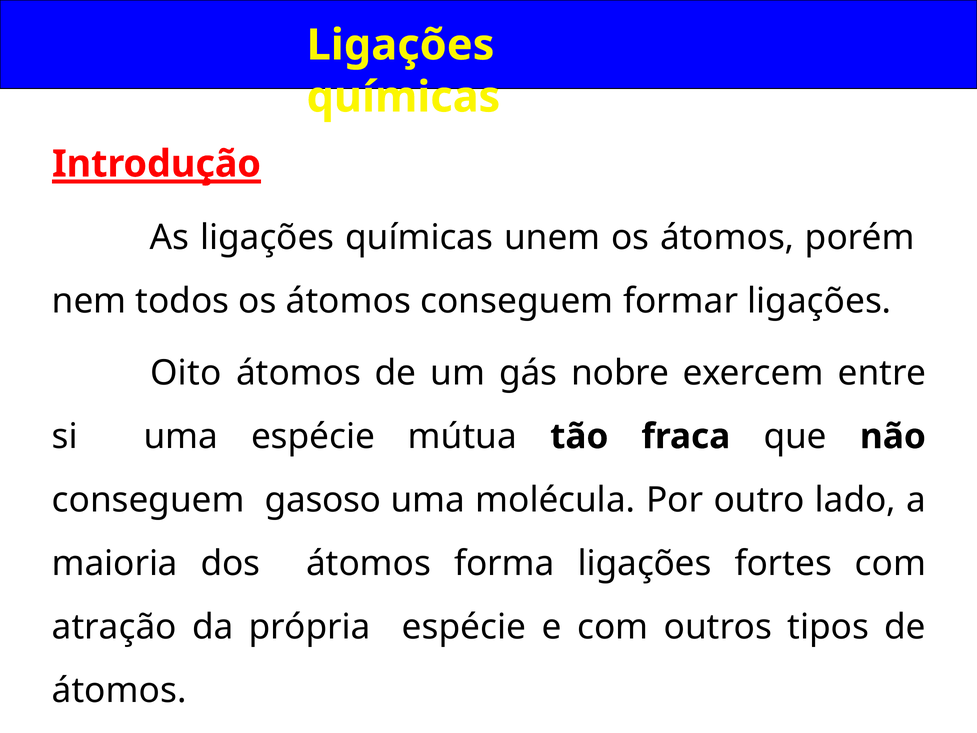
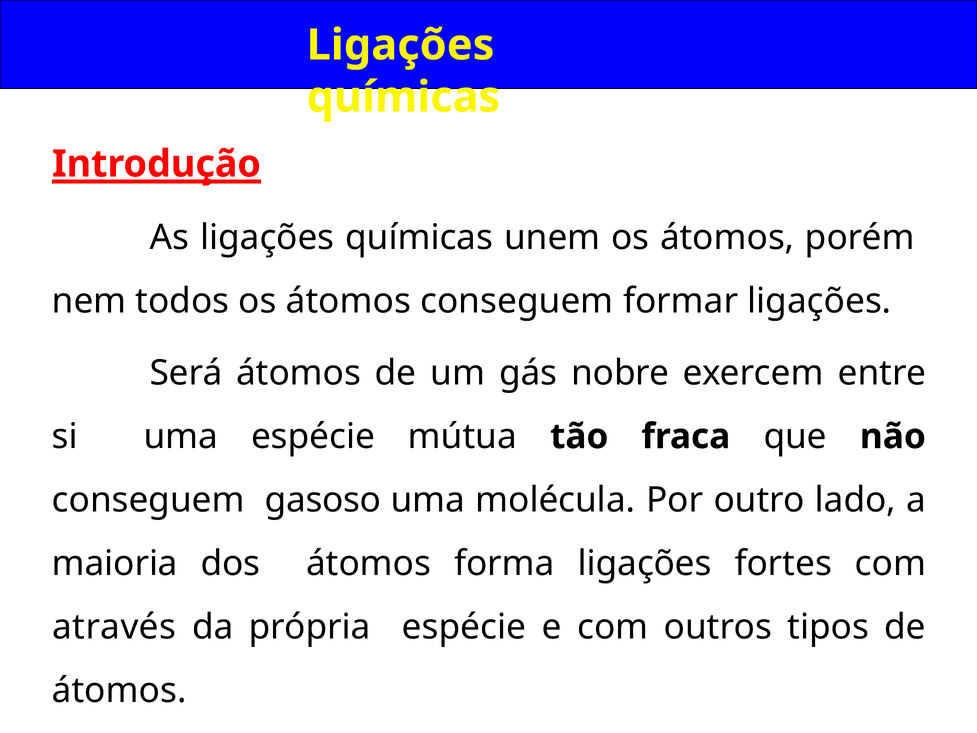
Oito: Oito -> Será (186, 373)
atração: atração -> através (114, 627)
